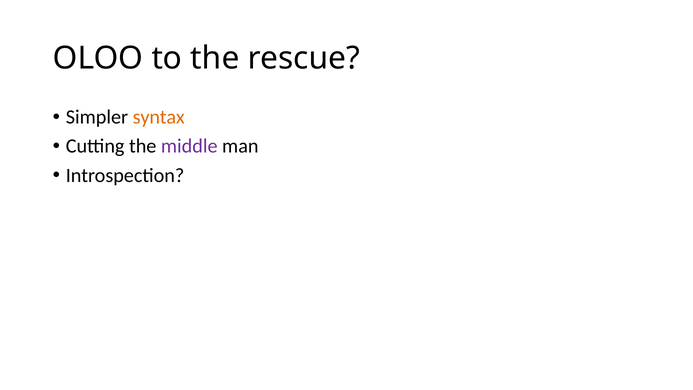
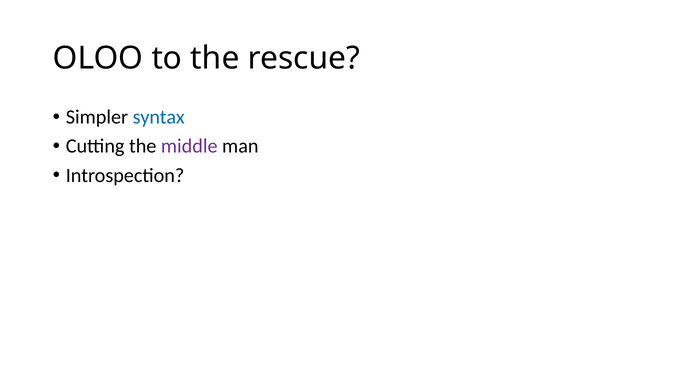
syntax colour: orange -> blue (159, 117)
